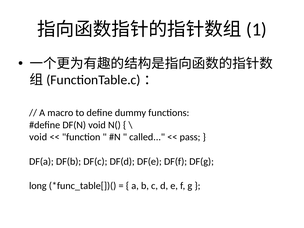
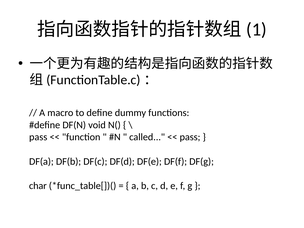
void: void -> pass (38, 137)
long: long -> char (38, 186)
